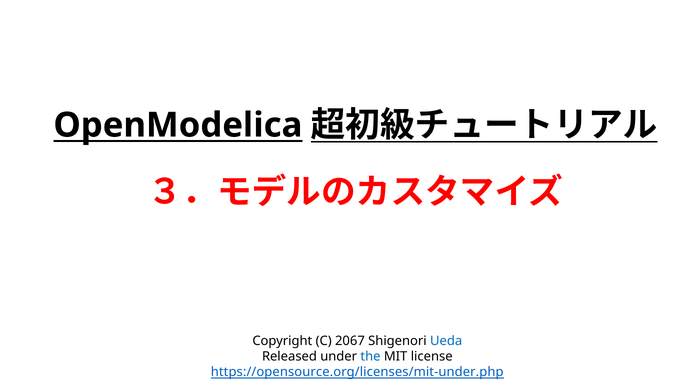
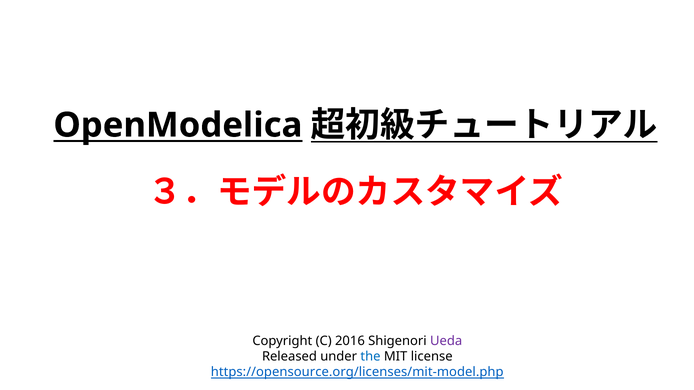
2067: 2067 -> 2016 (350, 341)
Ueda colour: blue -> purple (446, 341)
https://opensource.org/licenses/mit-under.php: https://opensource.org/licenses/mit-under.php -> https://opensource.org/licenses/mit-model.php (357, 372)
